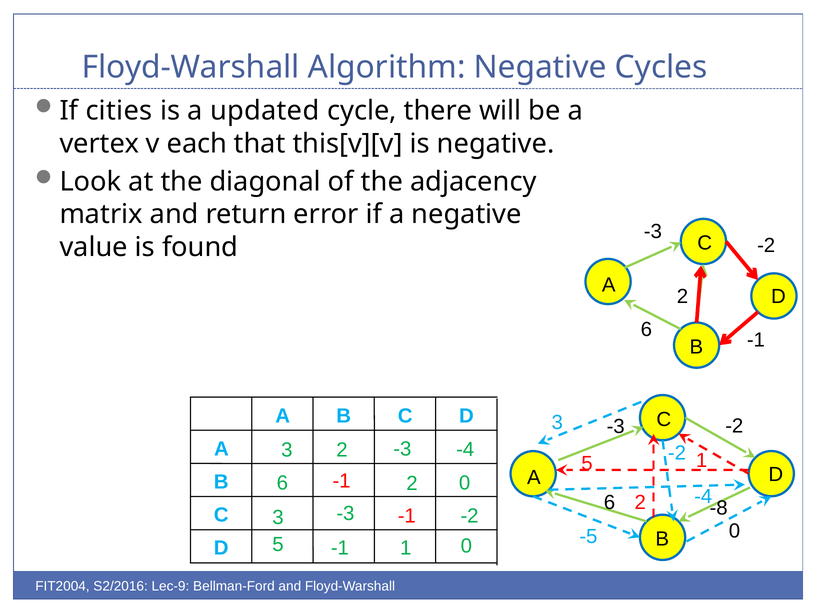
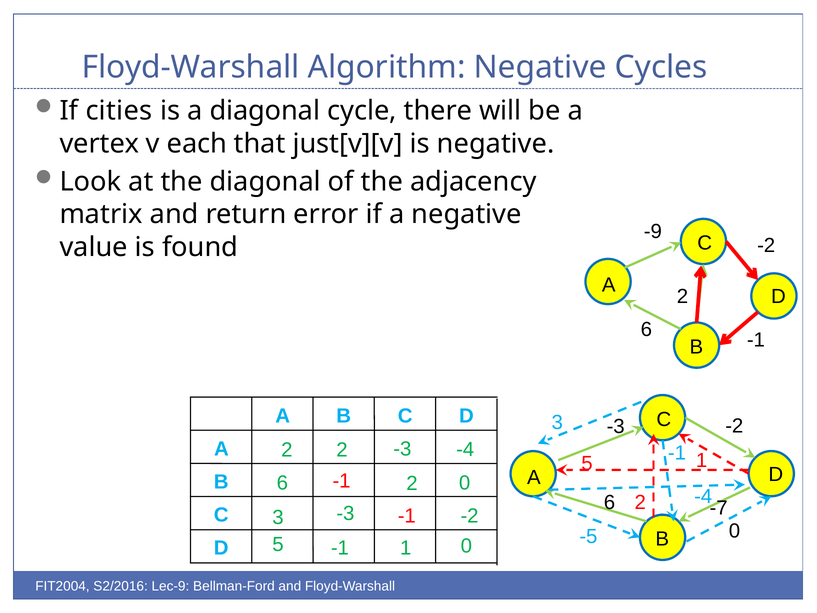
a updated: updated -> diagonal (265, 111)
this[v][v: this[v][v -> just[v][v (348, 143)
-3: -3 -> -9 (653, 231)
A 3: 3 -> 2 (287, 450)
-2: -2 -> -1 (677, 453)
-8: -8 -> -7 (719, 508)
